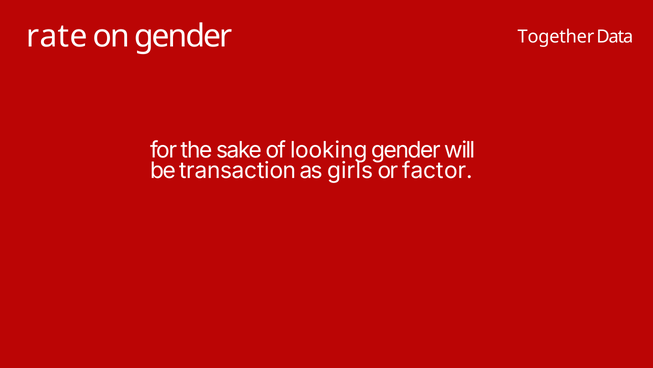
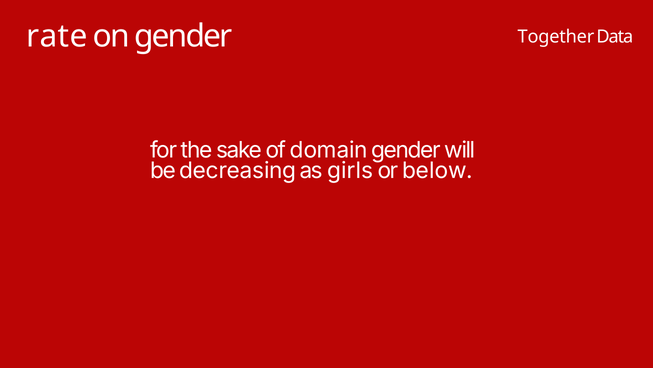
looking: looking -> domain (329, 150)
transaction: transaction -> decreasing (238, 170)
factor: factor -> below (438, 170)
